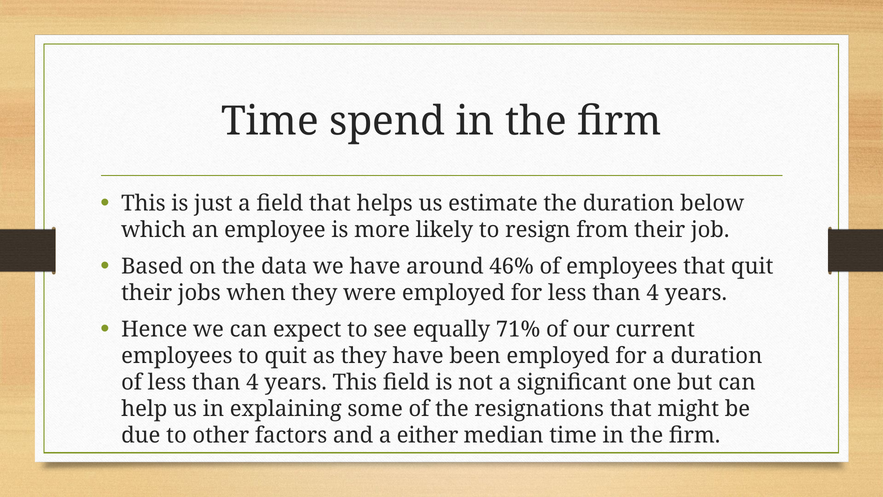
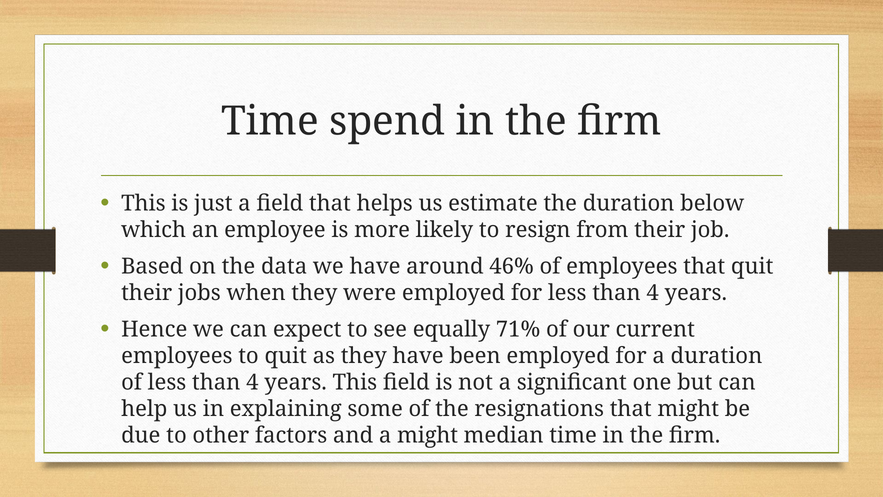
a either: either -> might (428, 435)
